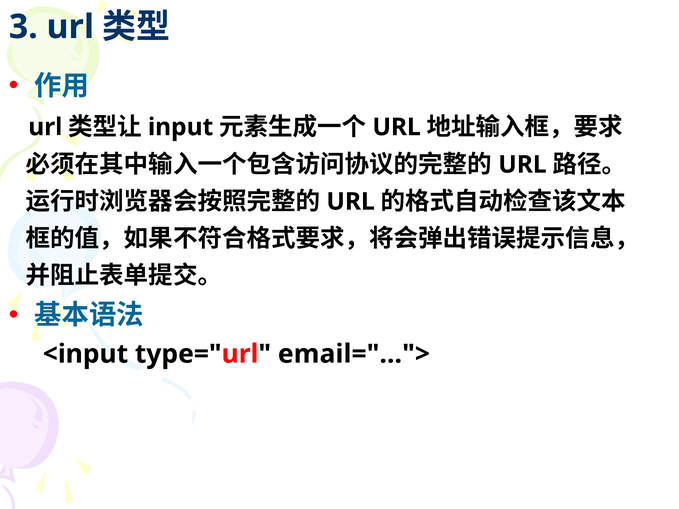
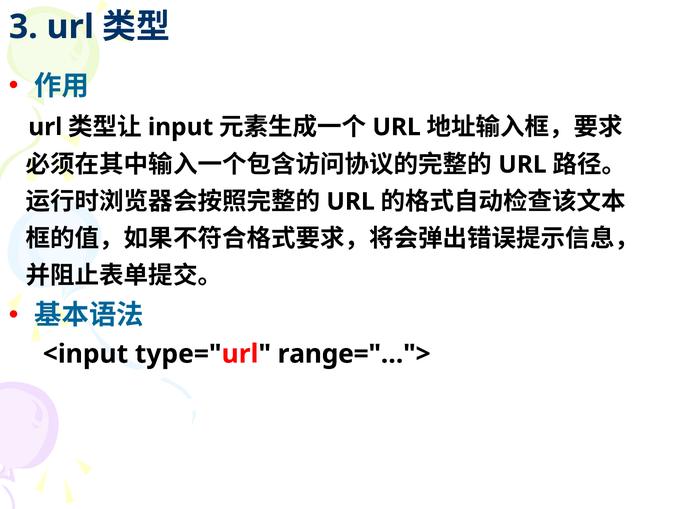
email="…">: email="…"> -> range="…"> (354, 354)
